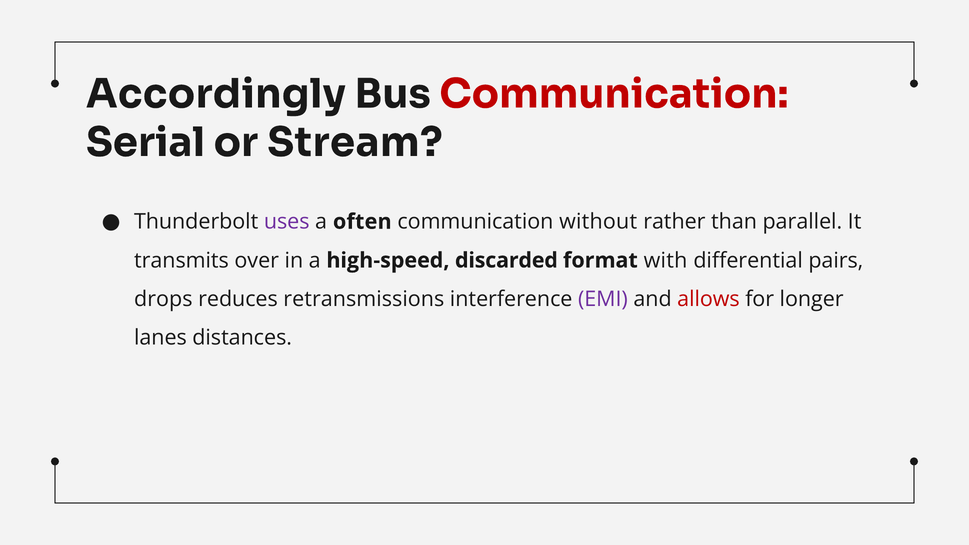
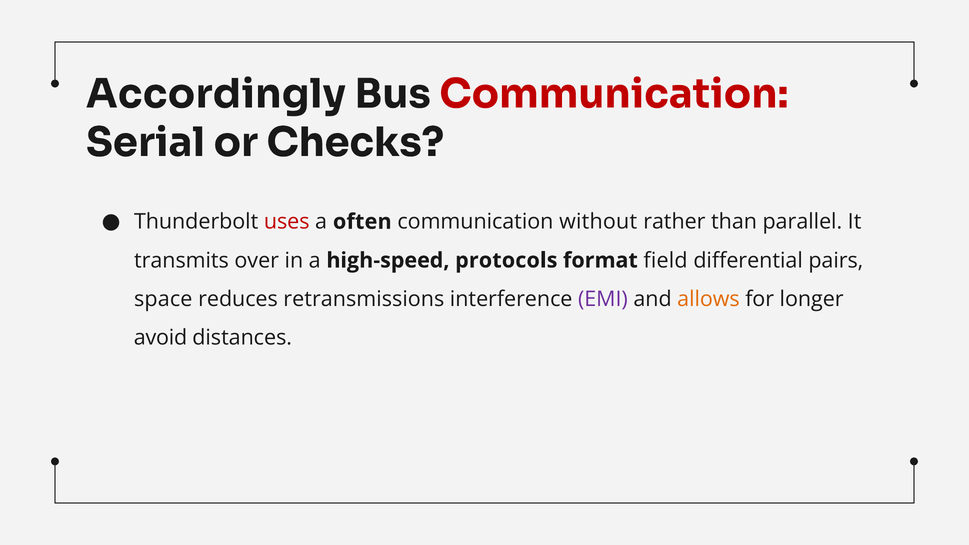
Stream: Stream -> Checks (355, 143)
uses colour: purple -> red (287, 222)
discarded: discarded -> protocols (506, 260)
with: with -> field (666, 260)
drops: drops -> space (163, 299)
allows colour: red -> orange (708, 299)
lanes: lanes -> avoid (161, 338)
